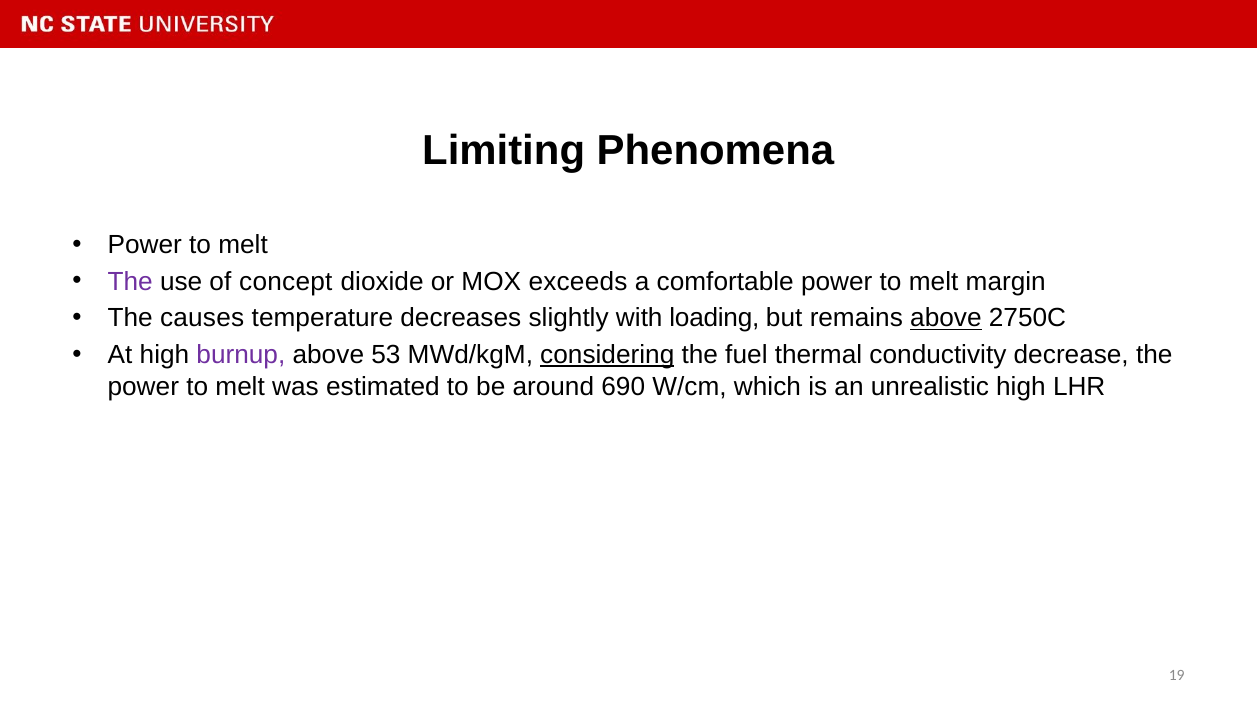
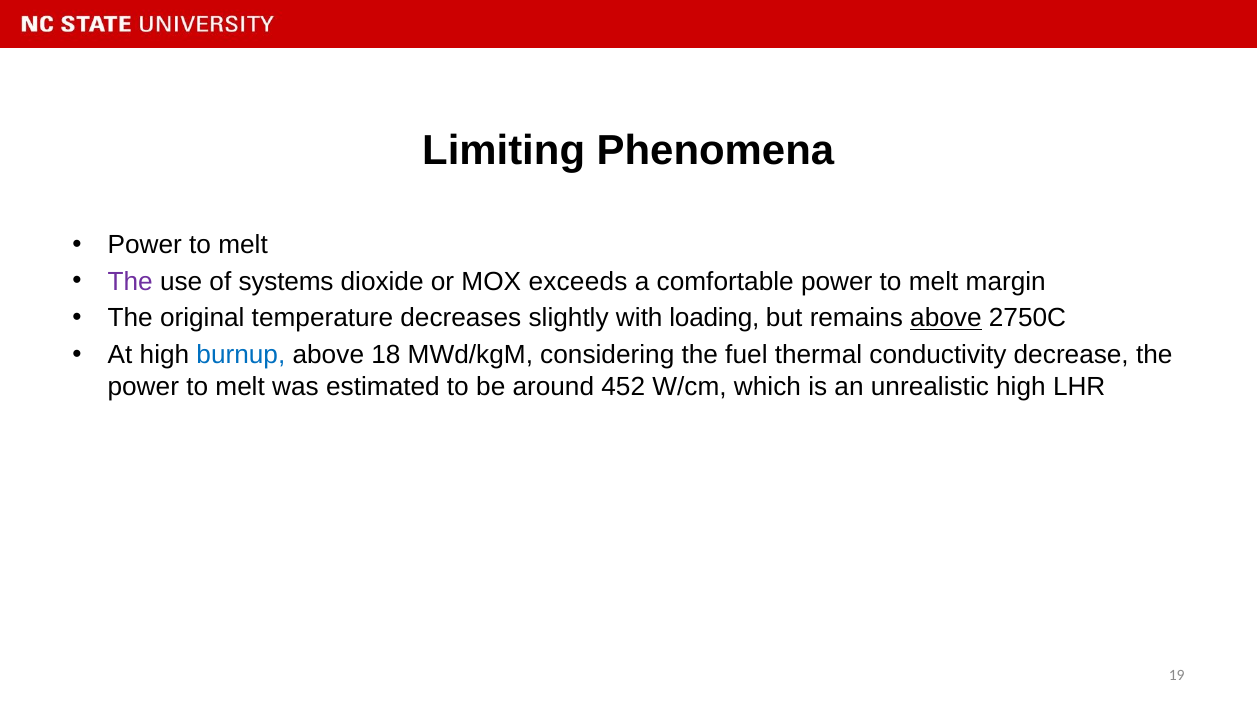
concept: concept -> systems (286, 282)
causes: causes -> original (202, 318)
burnup colour: purple -> blue (241, 355)
53: 53 -> 18 (386, 355)
considering underline: present -> none (607, 355)
690: 690 -> 452 (623, 386)
